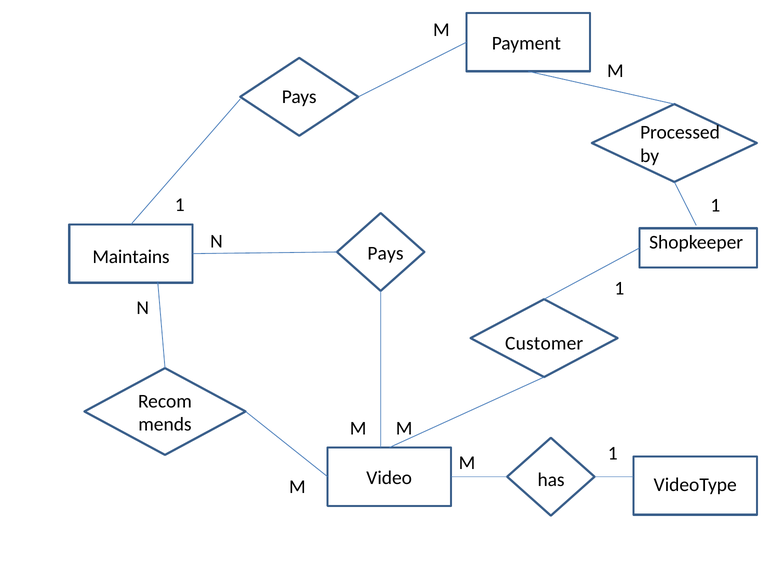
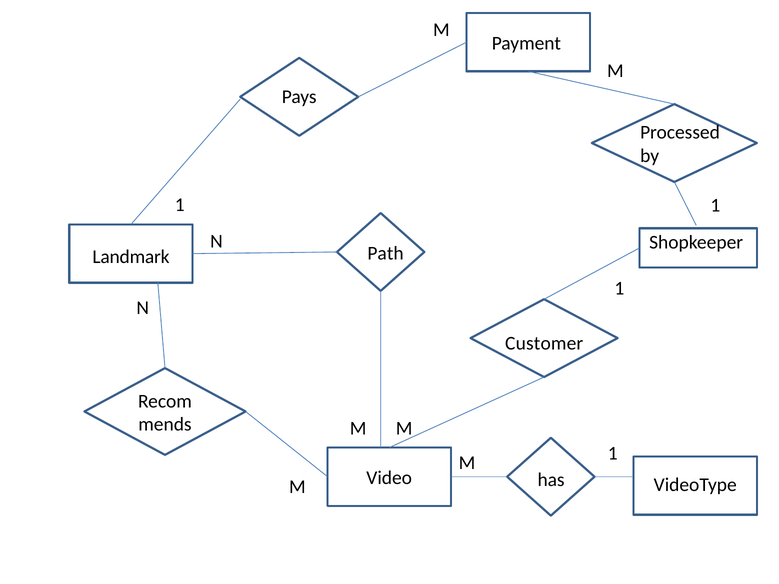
Pays: Pays -> Path (386, 253)
Maintains: Maintains -> Landmark (131, 257)
